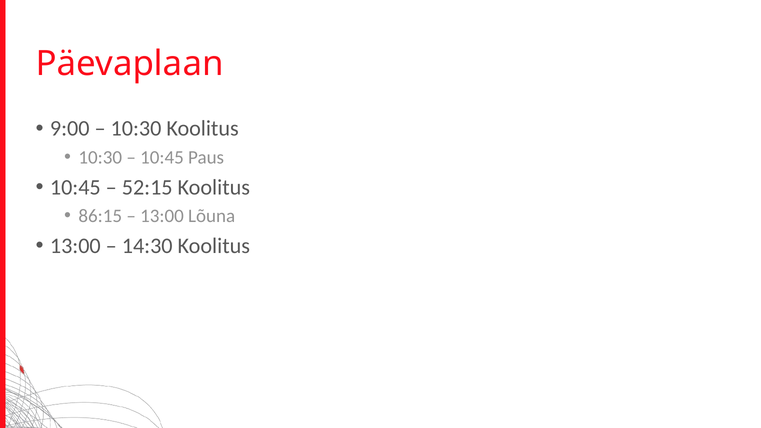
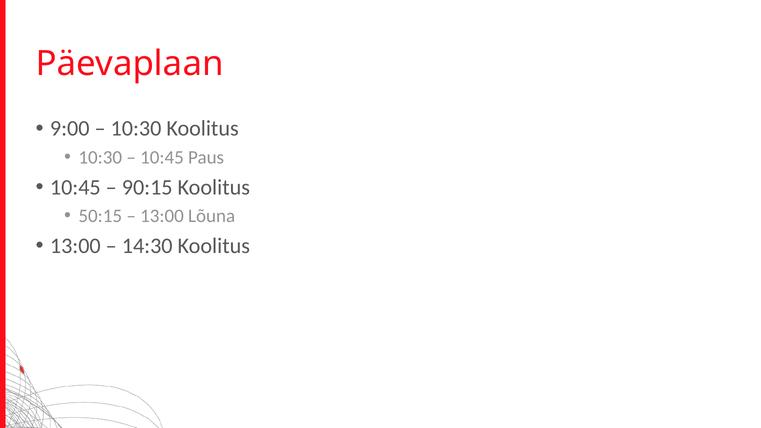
52:15: 52:15 -> 90:15 (147, 187)
86:15: 86:15 -> 50:15 (100, 216)
